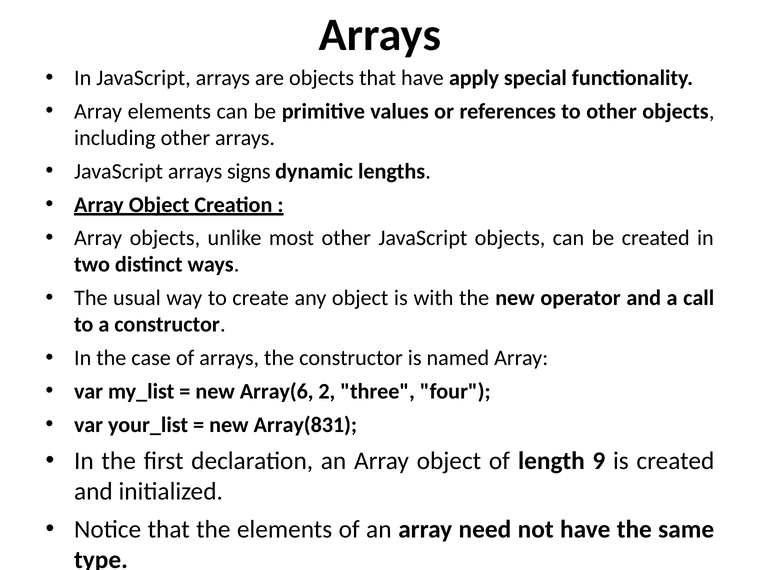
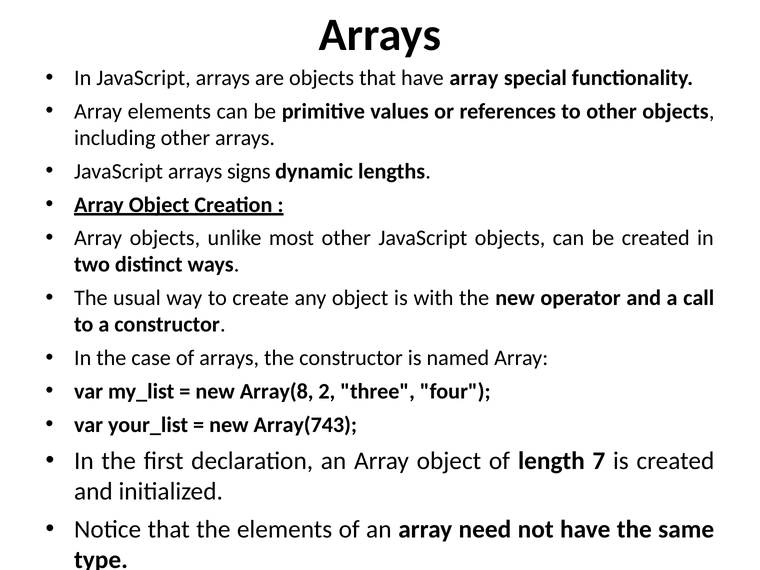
have apply: apply -> array (474, 78)
Array(6: Array(6 -> Array(8 (277, 391)
Array(831: Array(831 -> Array(743 (305, 425)
9: 9 -> 7 (599, 461)
